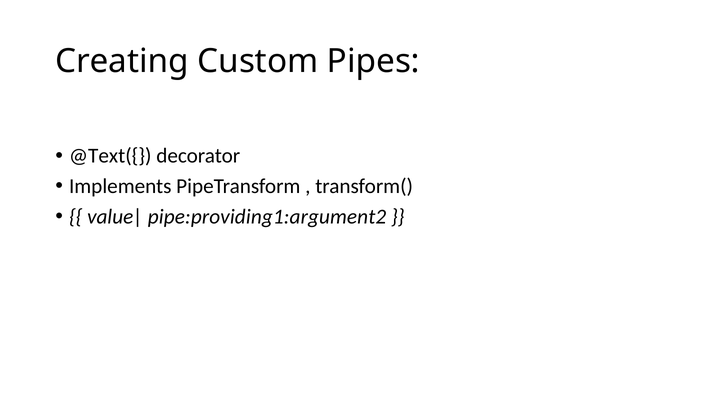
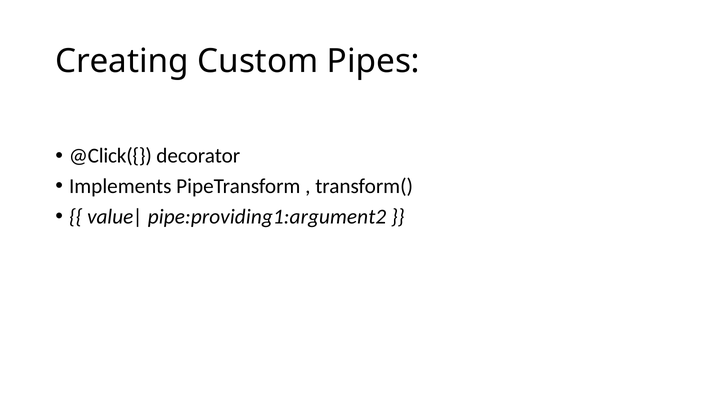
@Text({: @Text({ -> @Click({ (110, 156)
